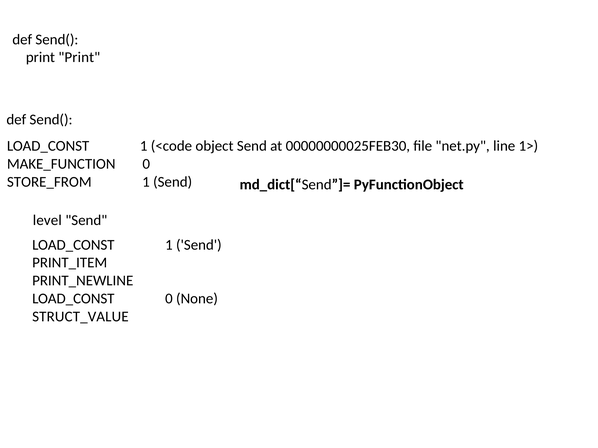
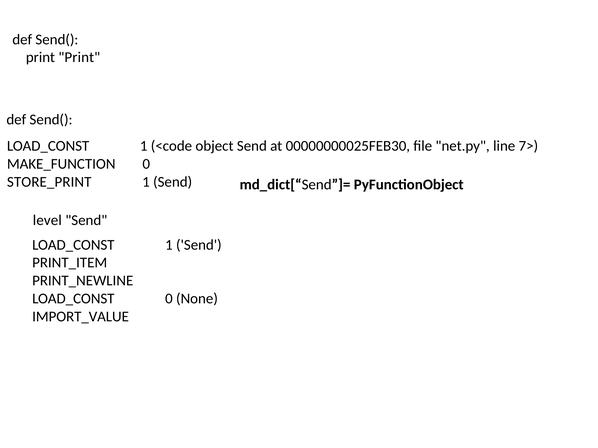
1>: 1> -> 7> (528, 146)
STORE_FROM: STORE_FROM -> STORE_PRINT (49, 182)
STRUCT_VALUE: STRUCT_VALUE -> IMPORT_VALUE (81, 317)
